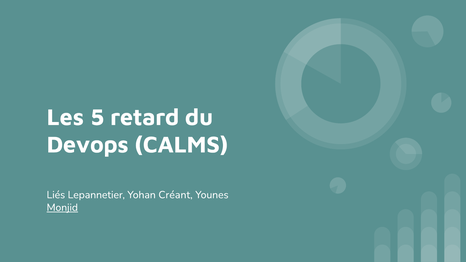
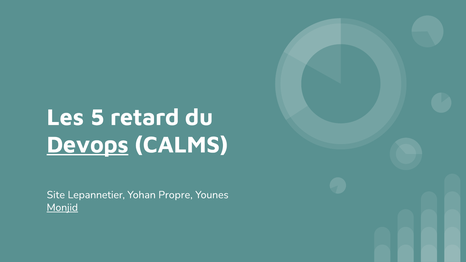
Devops underline: none -> present (88, 145)
Liés: Liés -> Site (56, 195)
Créant: Créant -> Propre (176, 195)
